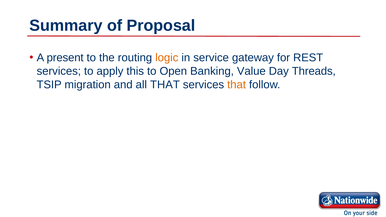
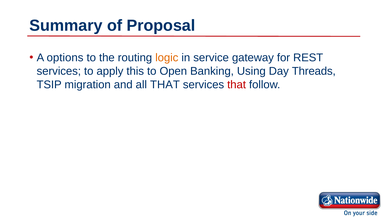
present: present -> options (65, 58)
Value: Value -> Using (251, 71)
that colour: orange -> red (237, 85)
